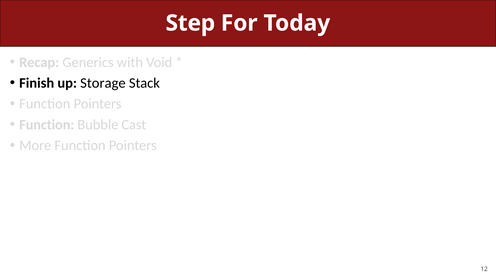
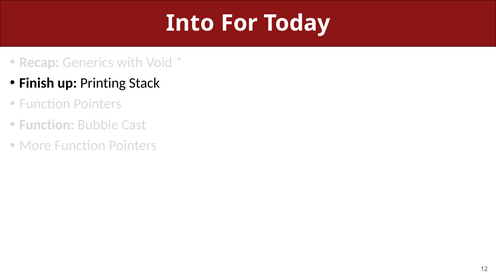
Step: Step -> Into (190, 23)
Storage: Storage -> Printing (103, 83)
